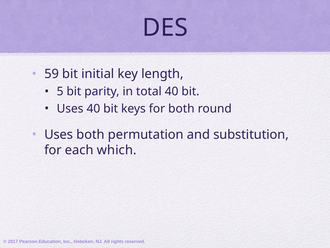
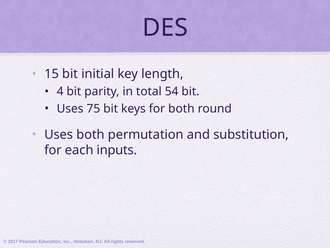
59: 59 -> 15 (52, 74)
5: 5 -> 4 (60, 91)
total 40: 40 -> 54 (172, 91)
Uses 40: 40 -> 75 (93, 108)
which: which -> inputs (117, 150)
